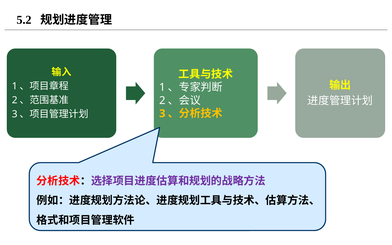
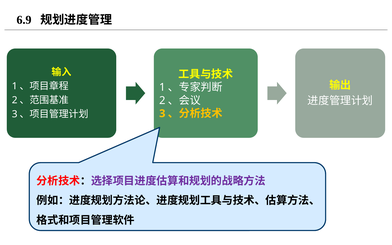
5.2: 5.2 -> 6.9 (24, 20)
